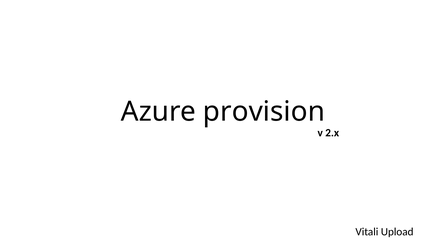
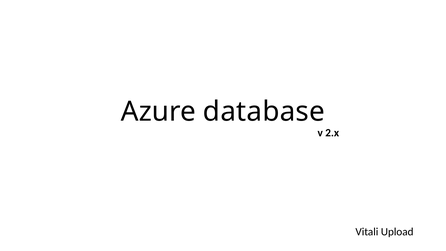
provision: provision -> database (264, 111)
